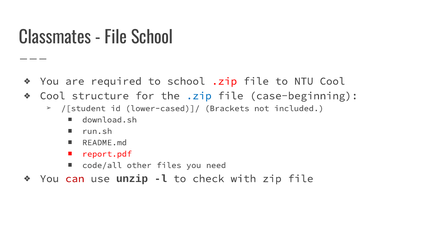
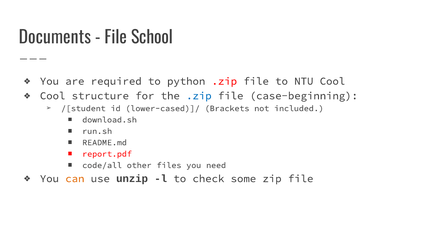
Classmates: Classmates -> Documents (55, 38)
to school: school -> python (186, 81)
can colour: red -> orange (75, 179)
with: with -> some (243, 179)
